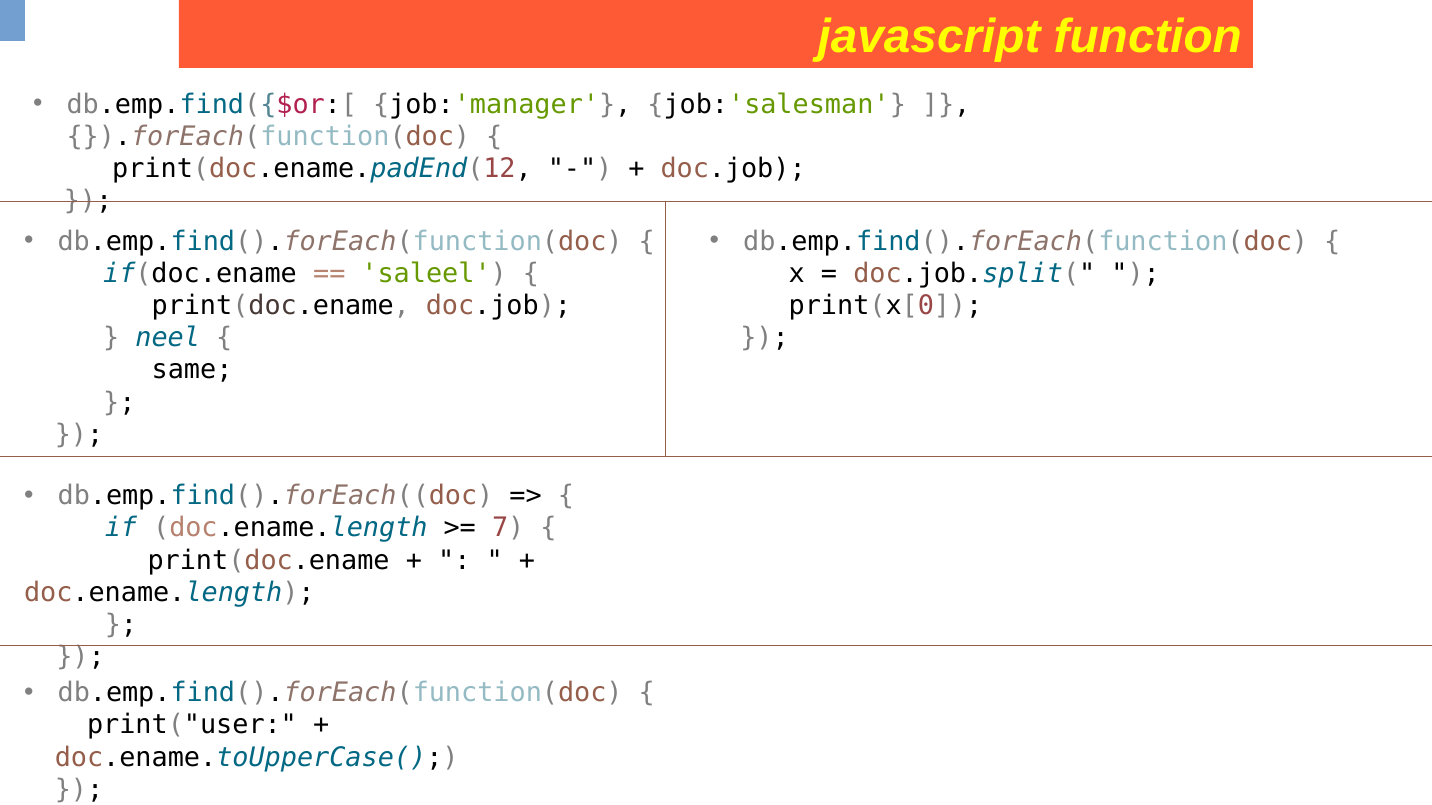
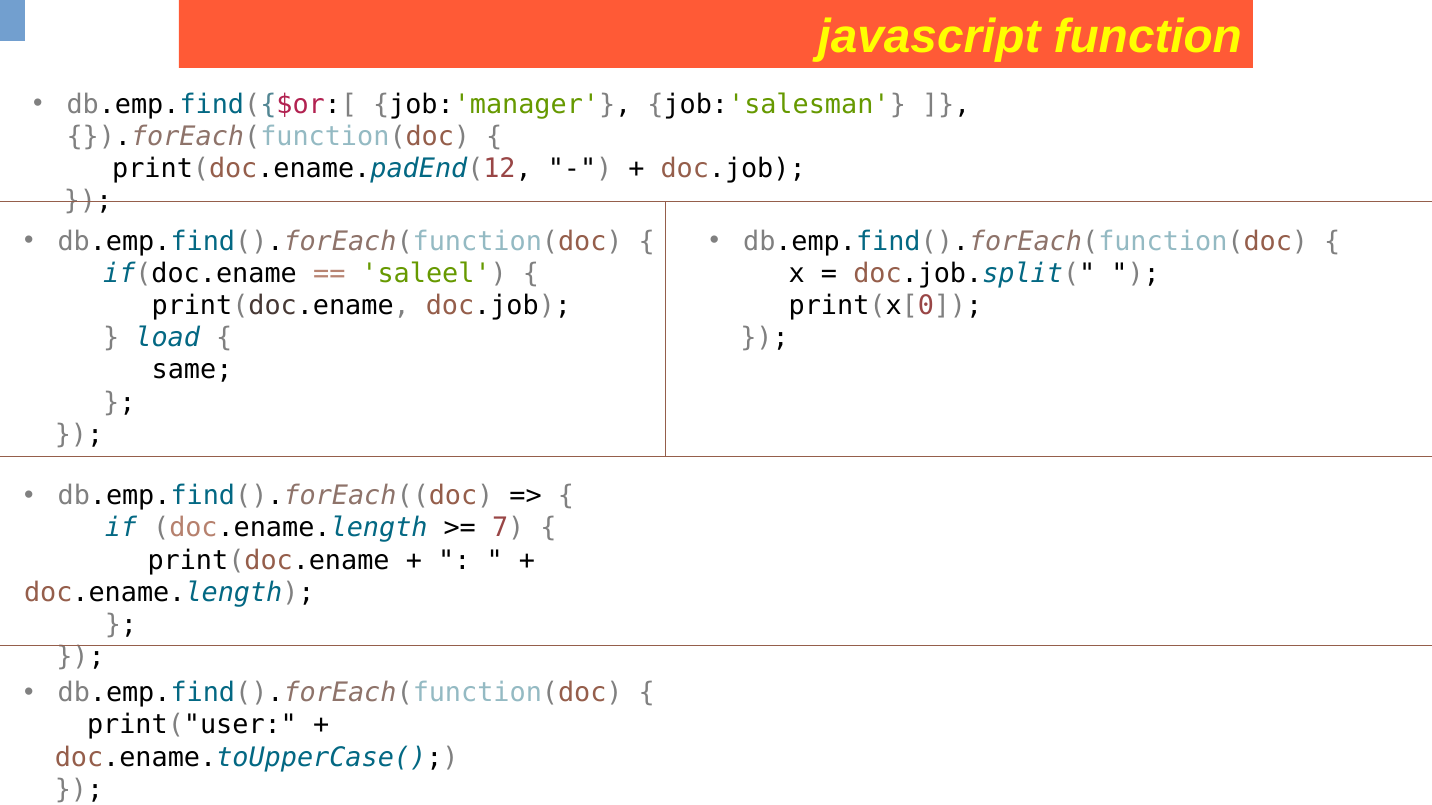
neel: neel -> load (168, 338)
